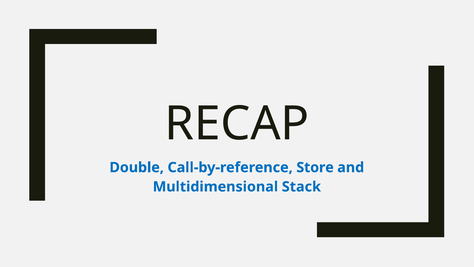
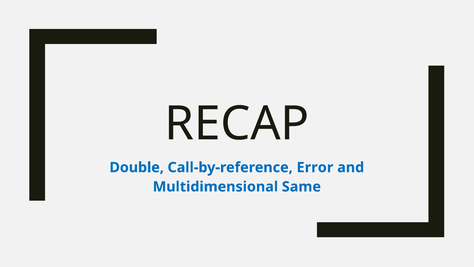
Store: Store -> Error (315, 167)
Stack: Stack -> Same (301, 186)
